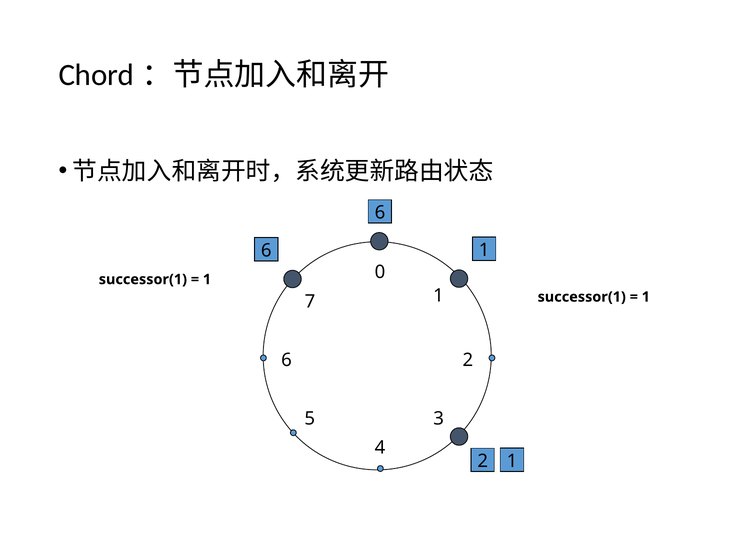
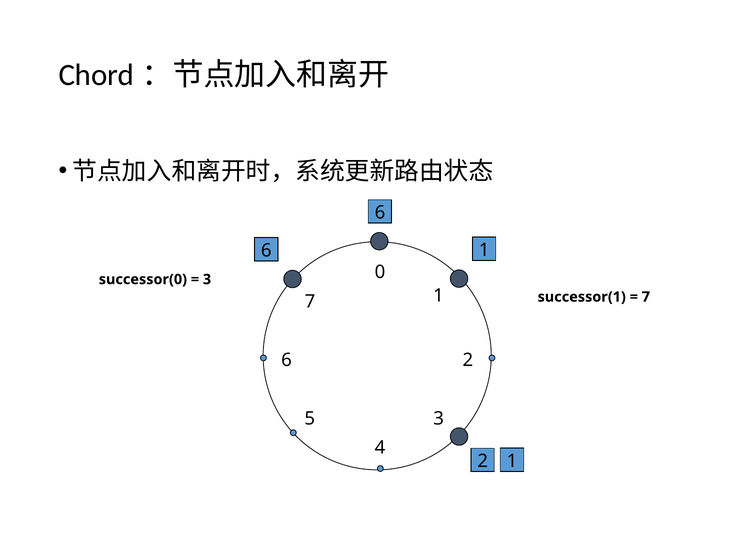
successor(1: successor(1 -> successor(0 (143, 280)
1: 1 -> 3 (207, 280)
1: 1 -> 7 (646, 297)
